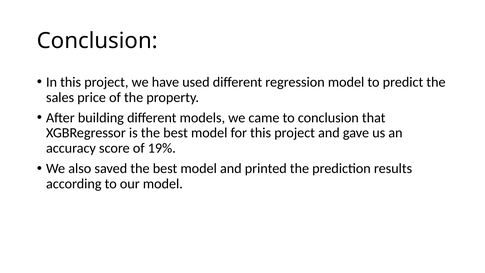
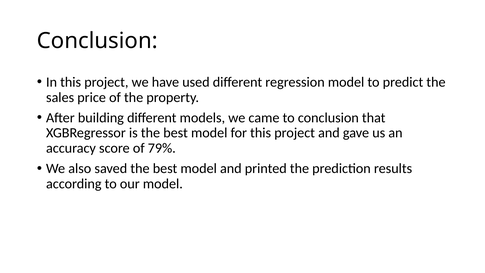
19%: 19% -> 79% (162, 148)
